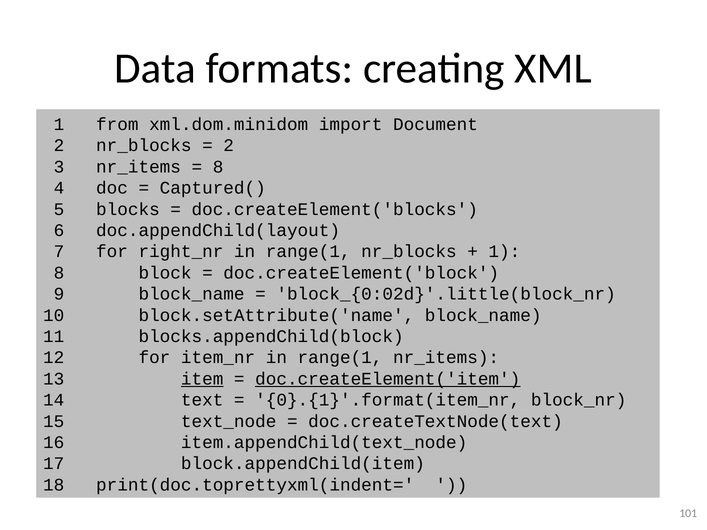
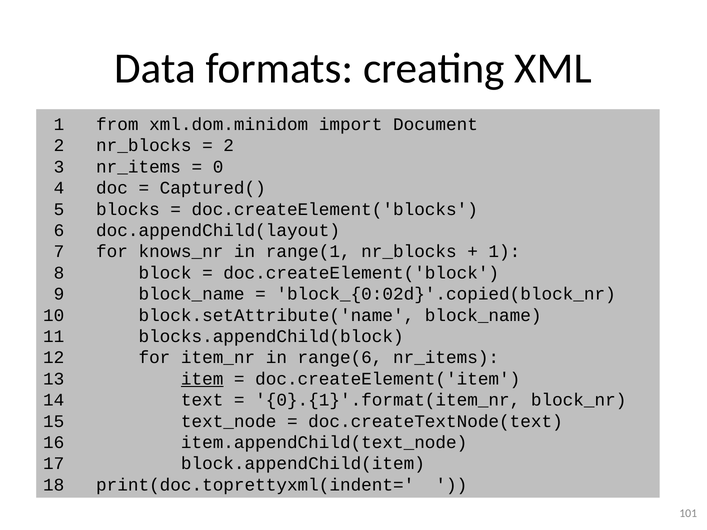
8: 8 -> 0 (218, 167)
right_nr: right_nr -> knows_nr (181, 252)
block_{0:02d}'.little(block_nr: block_{0:02d}'.little(block_nr -> block_{0:02d}'.copied(block_nr (446, 294)
item_nr in range(1: range(1 -> range(6 (340, 358)
doc.createElement('item underline: present -> none (388, 379)
